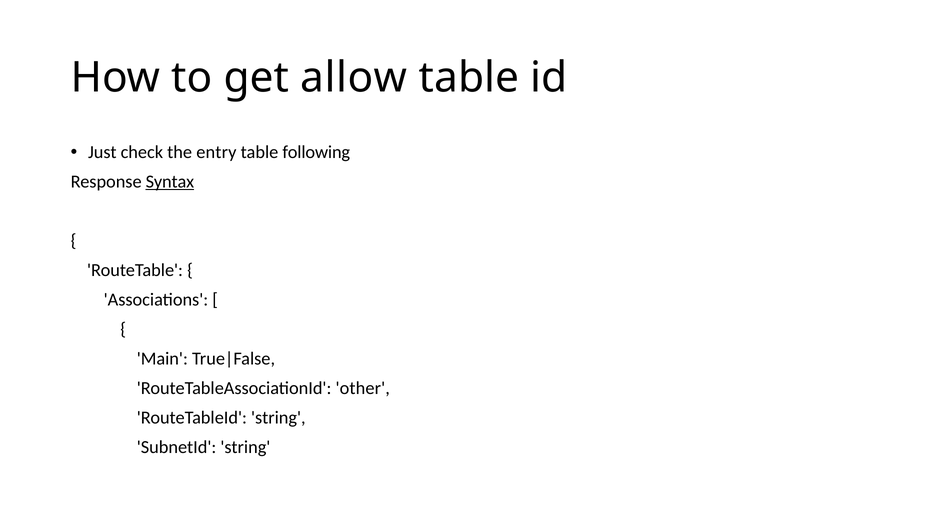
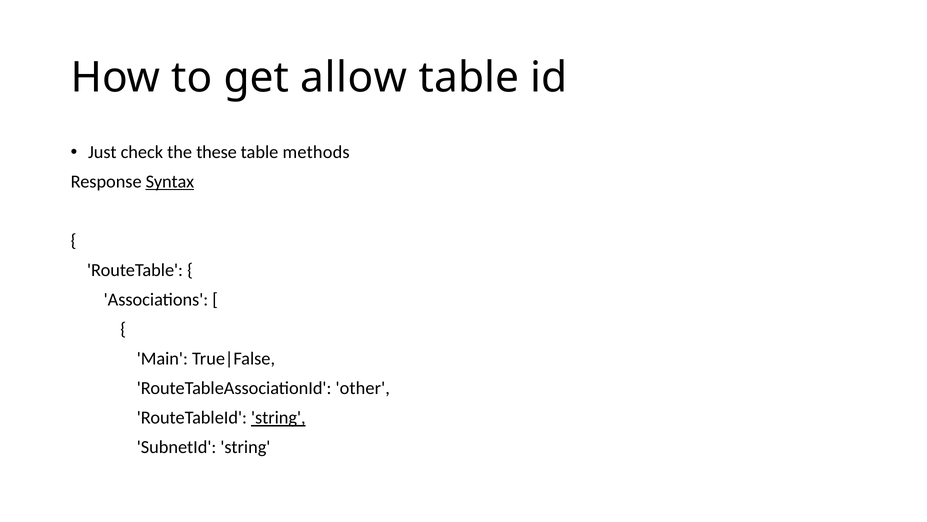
entry: entry -> these (217, 152)
following: following -> methods (316, 152)
string underline: none -> present (278, 417)
